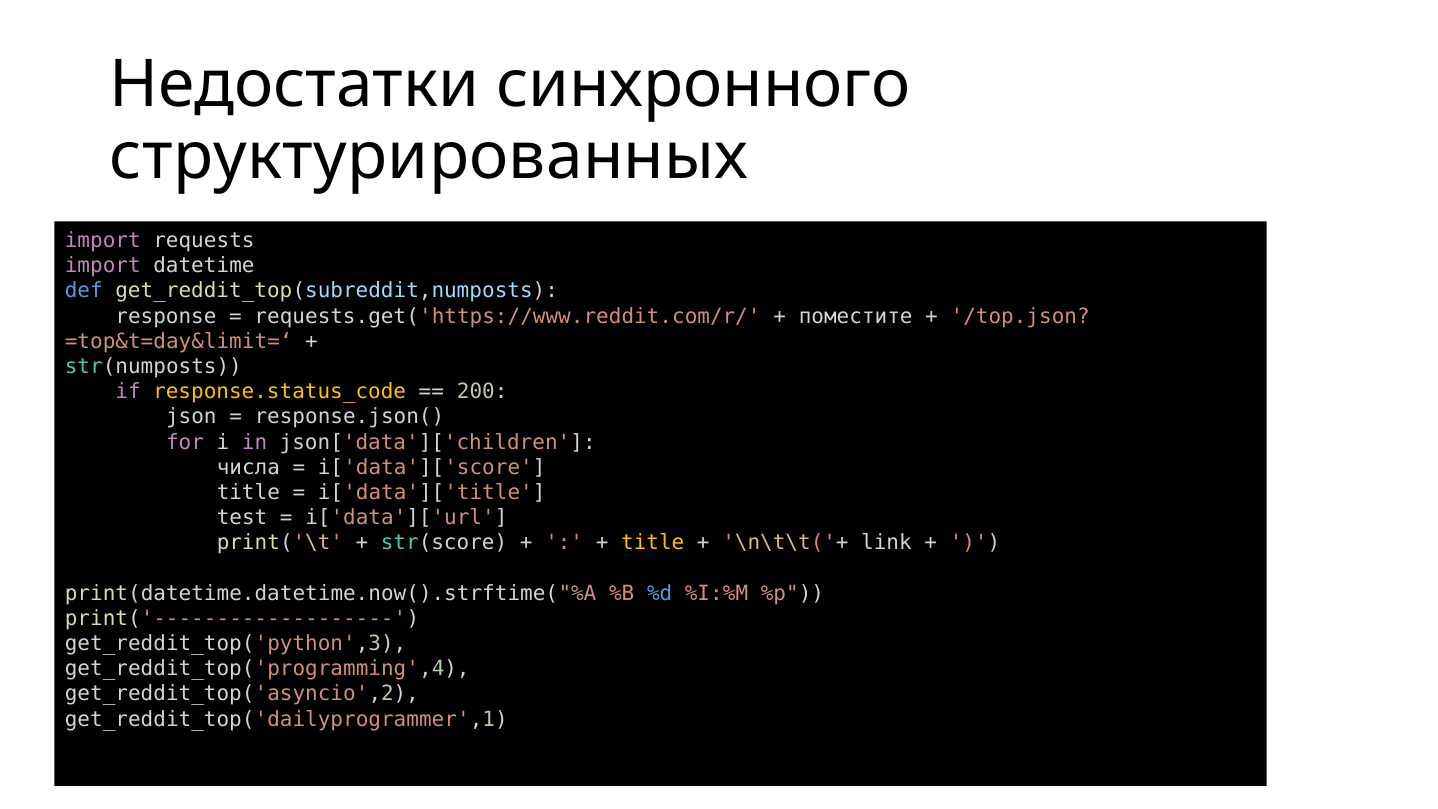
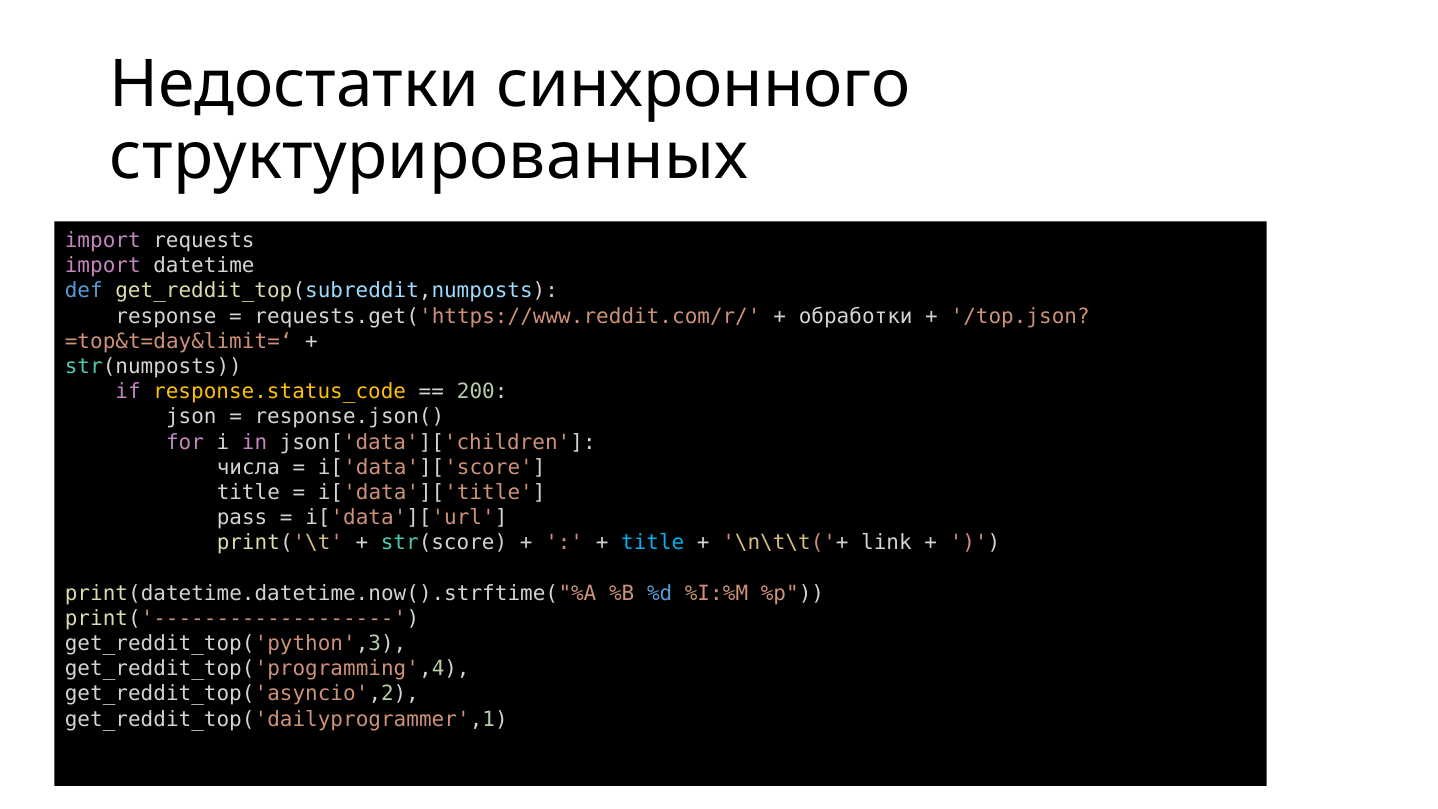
поместите: поместите -> обработки (856, 316)
test: test -> pass (242, 518)
title colour: yellow -> light blue (653, 543)
